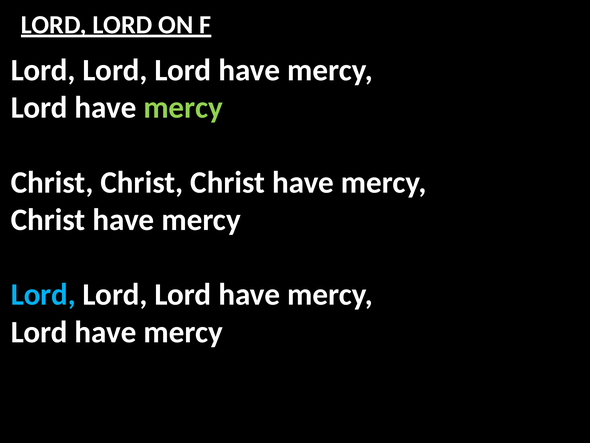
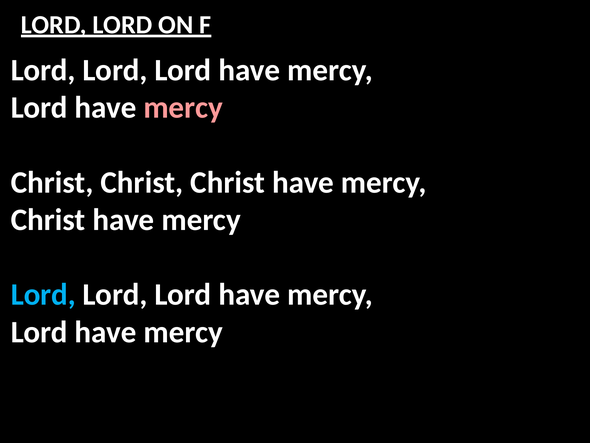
mercy colour: light green -> pink (183, 107)
